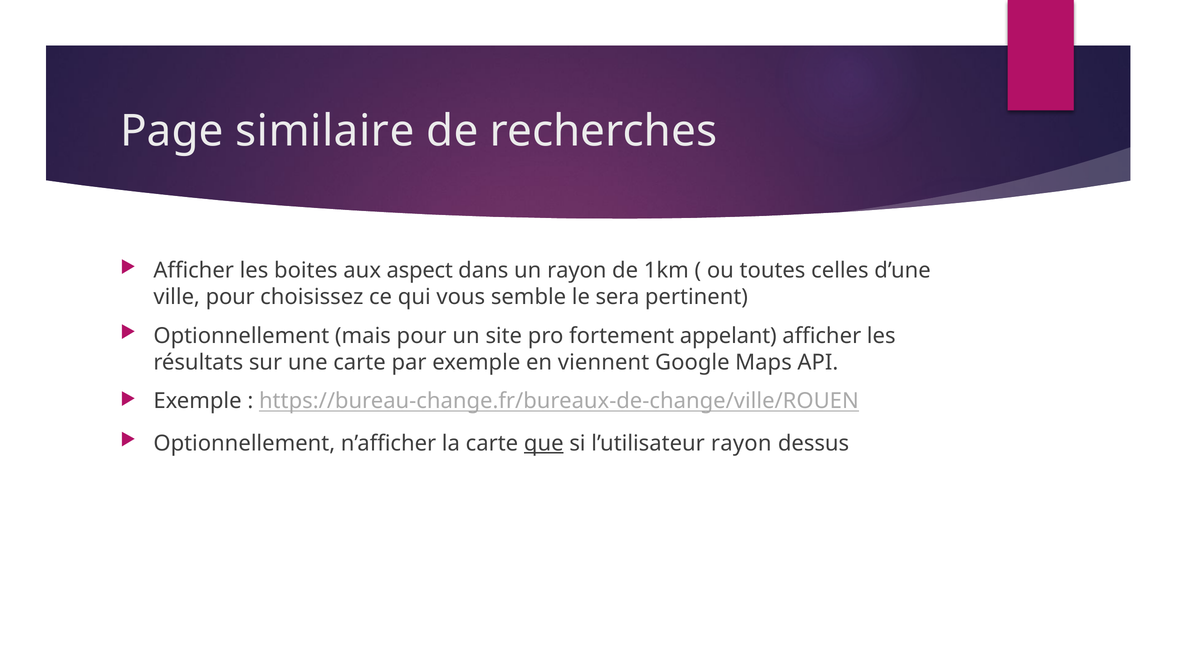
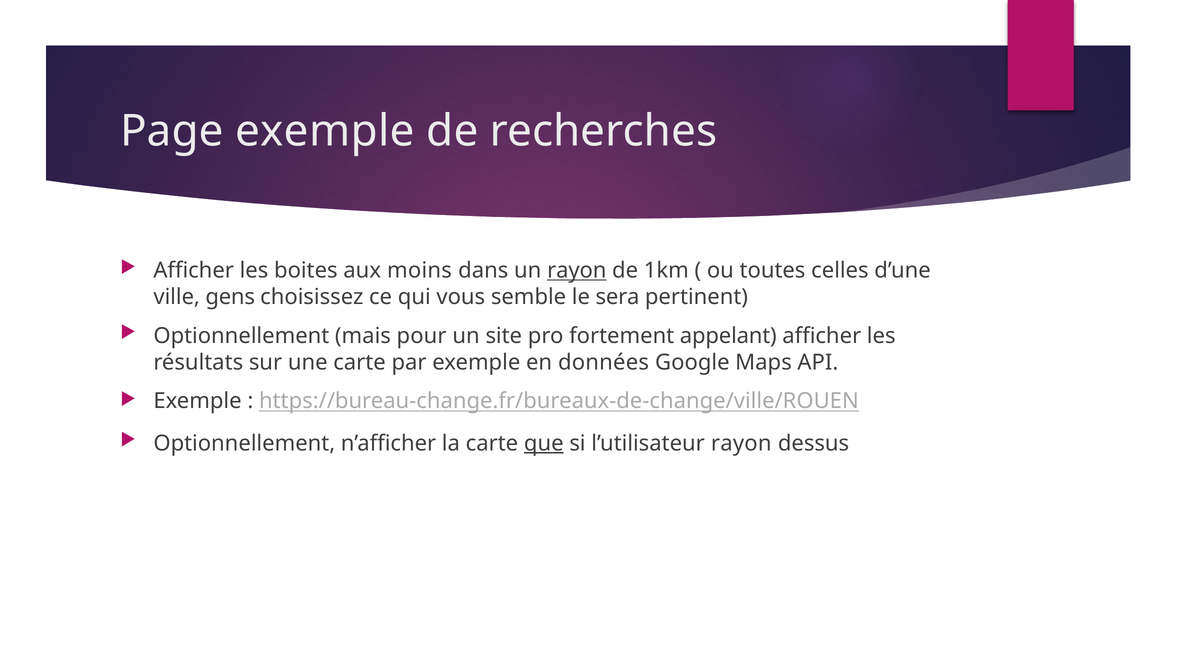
Page similaire: similaire -> exemple (325, 131)
aspect: aspect -> moins (420, 271)
rayon underline: none -> present (577, 271)
ville pour: pour -> gens (230, 297)
viennent: viennent -> données (604, 362)
